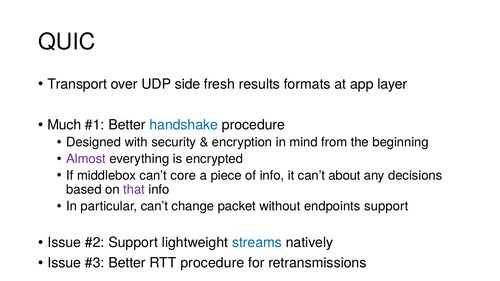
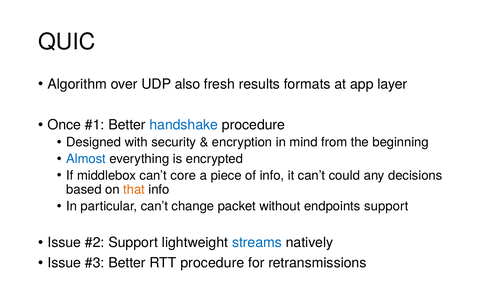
Transport: Transport -> Algorithm (77, 84)
side: side -> also (188, 84)
Much: Much -> Once (64, 125)
Almost colour: purple -> blue (86, 159)
about: about -> could (344, 176)
that colour: purple -> orange (134, 190)
